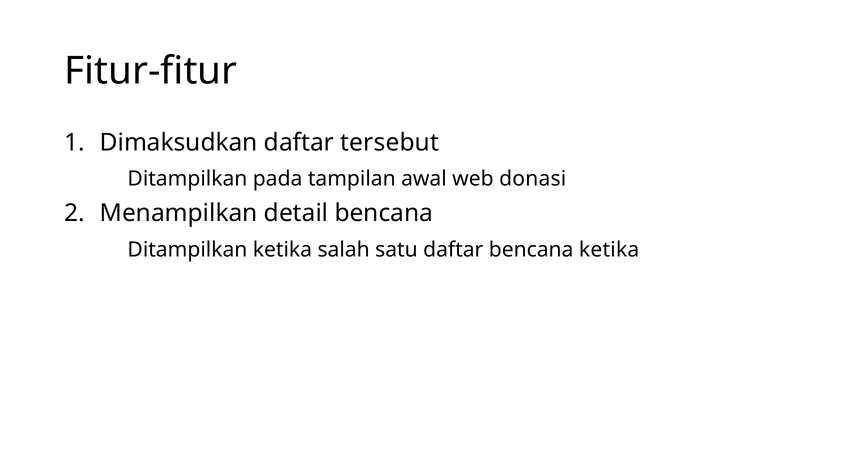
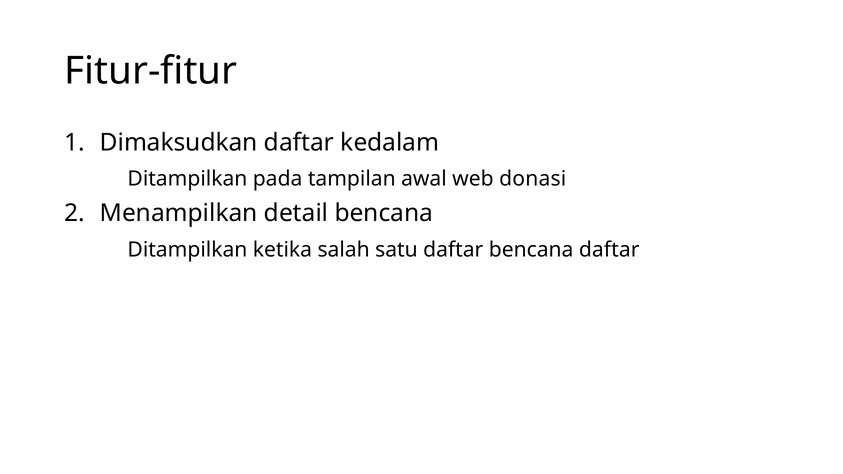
tersebut: tersebut -> kedalam (390, 143)
bencana ketika: ketika -> daftar (609, 250)
